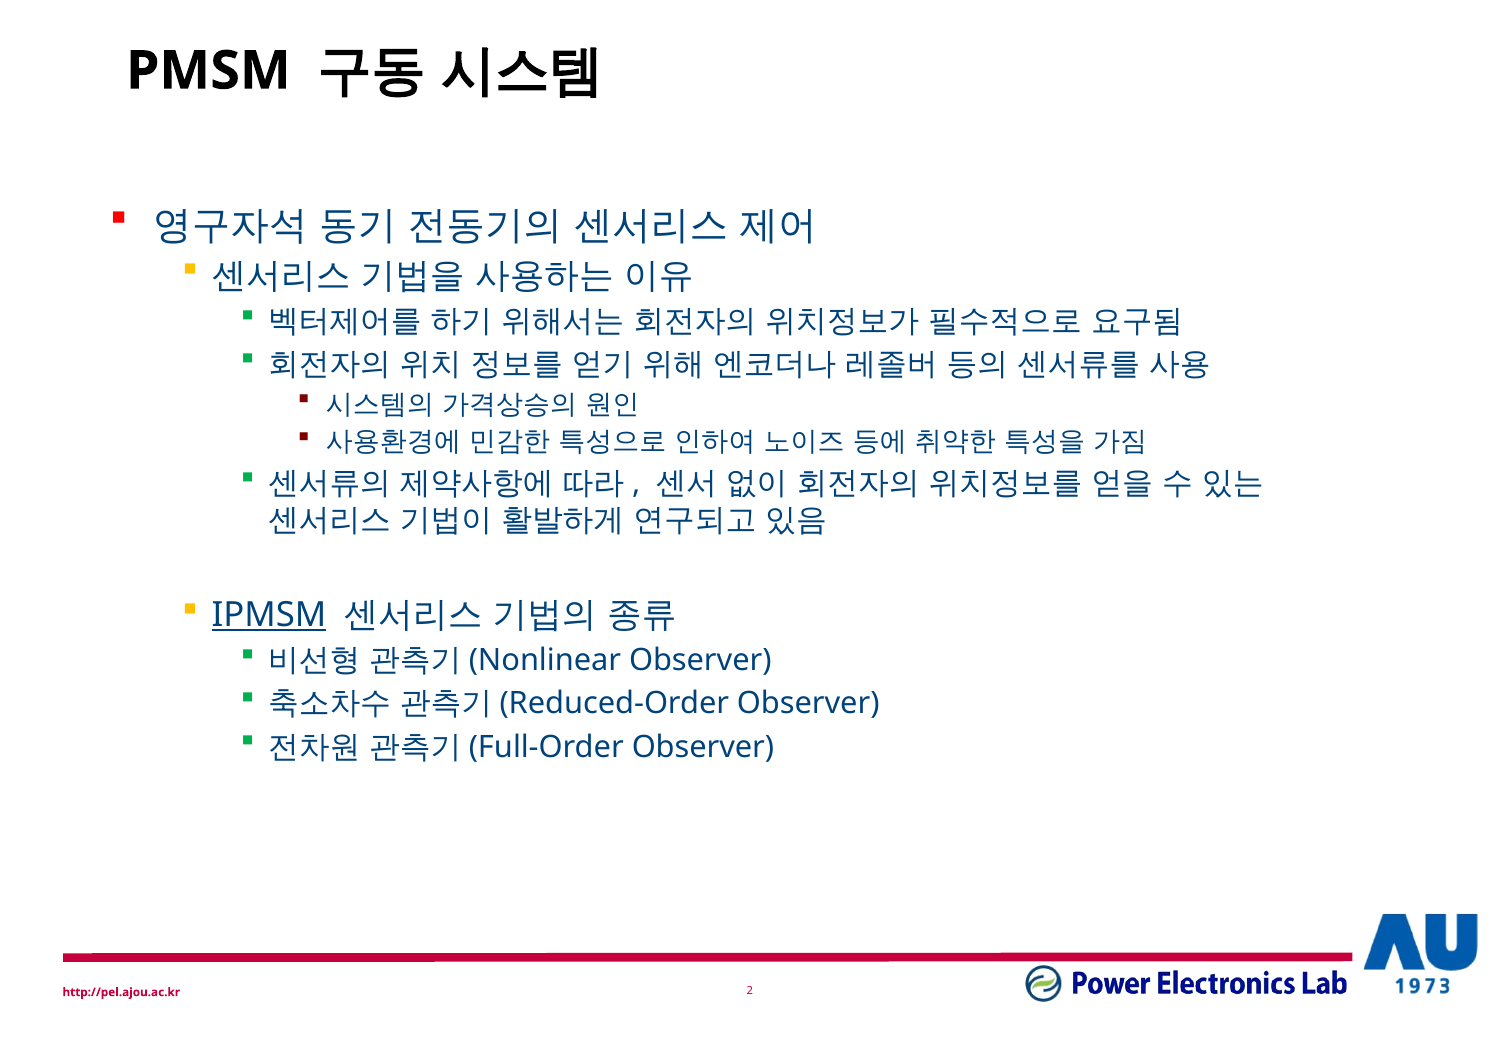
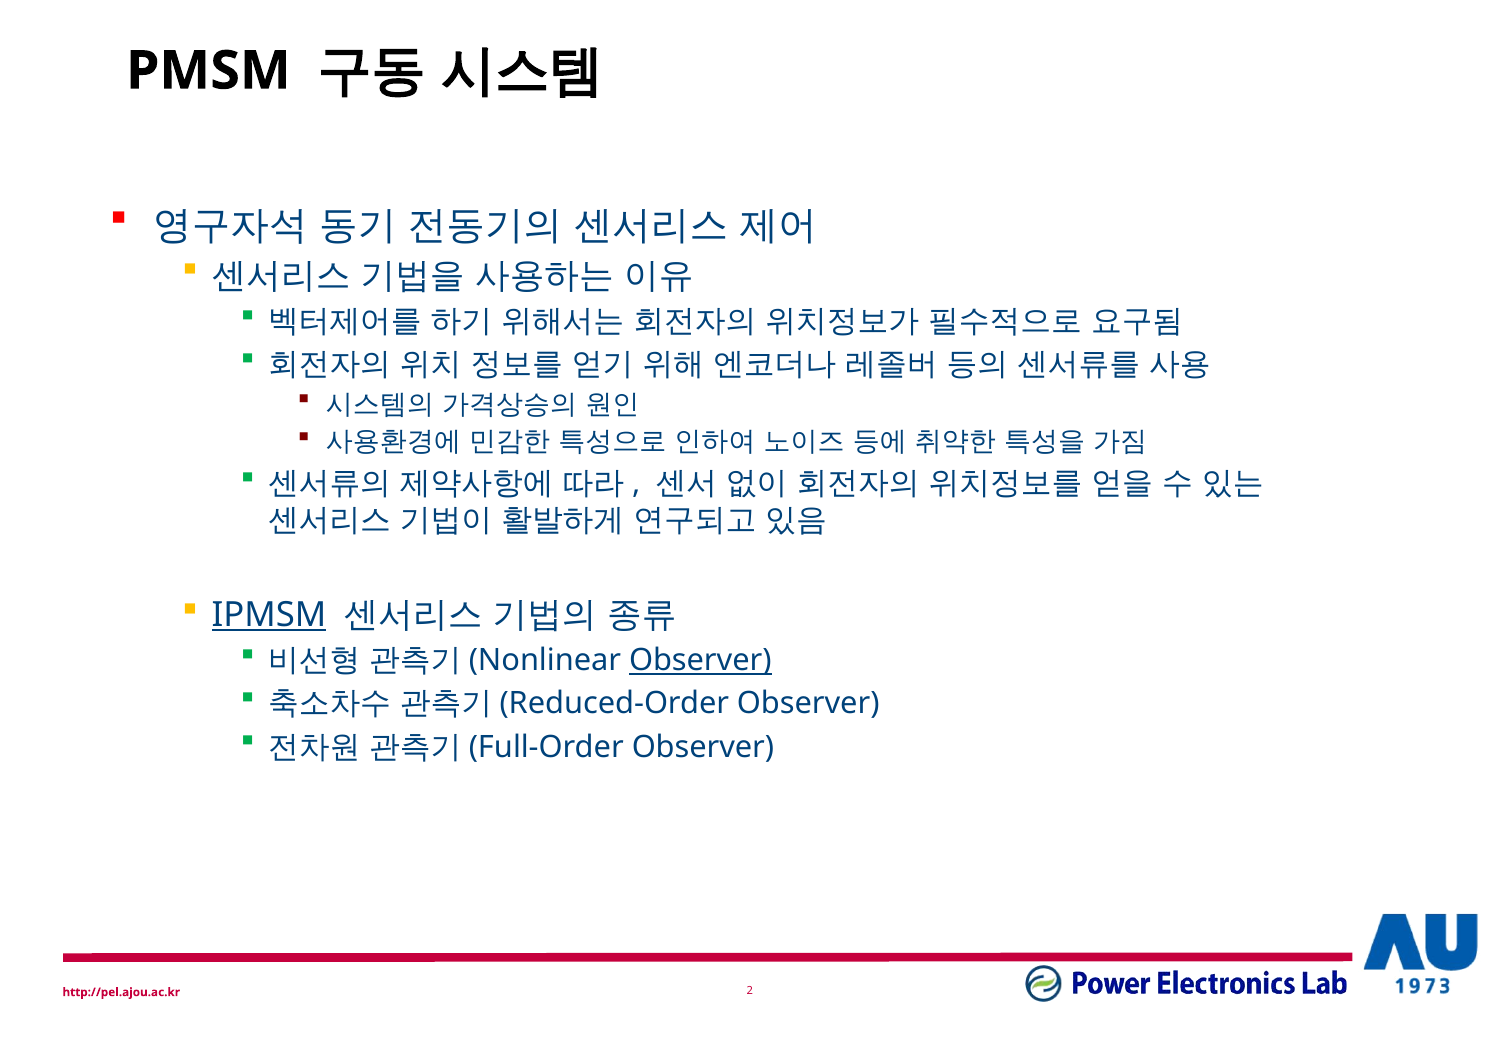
Observer underline: none -> present (700, 660)
